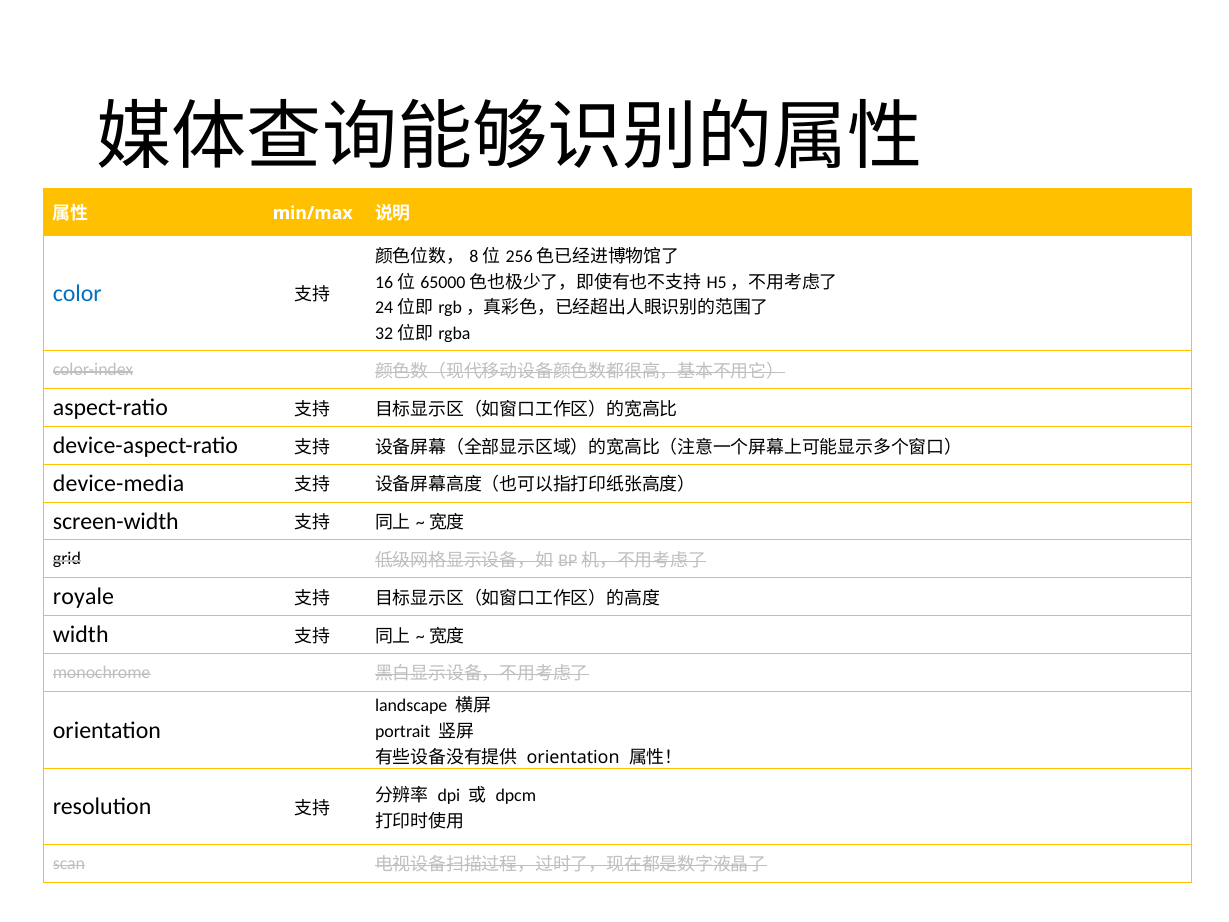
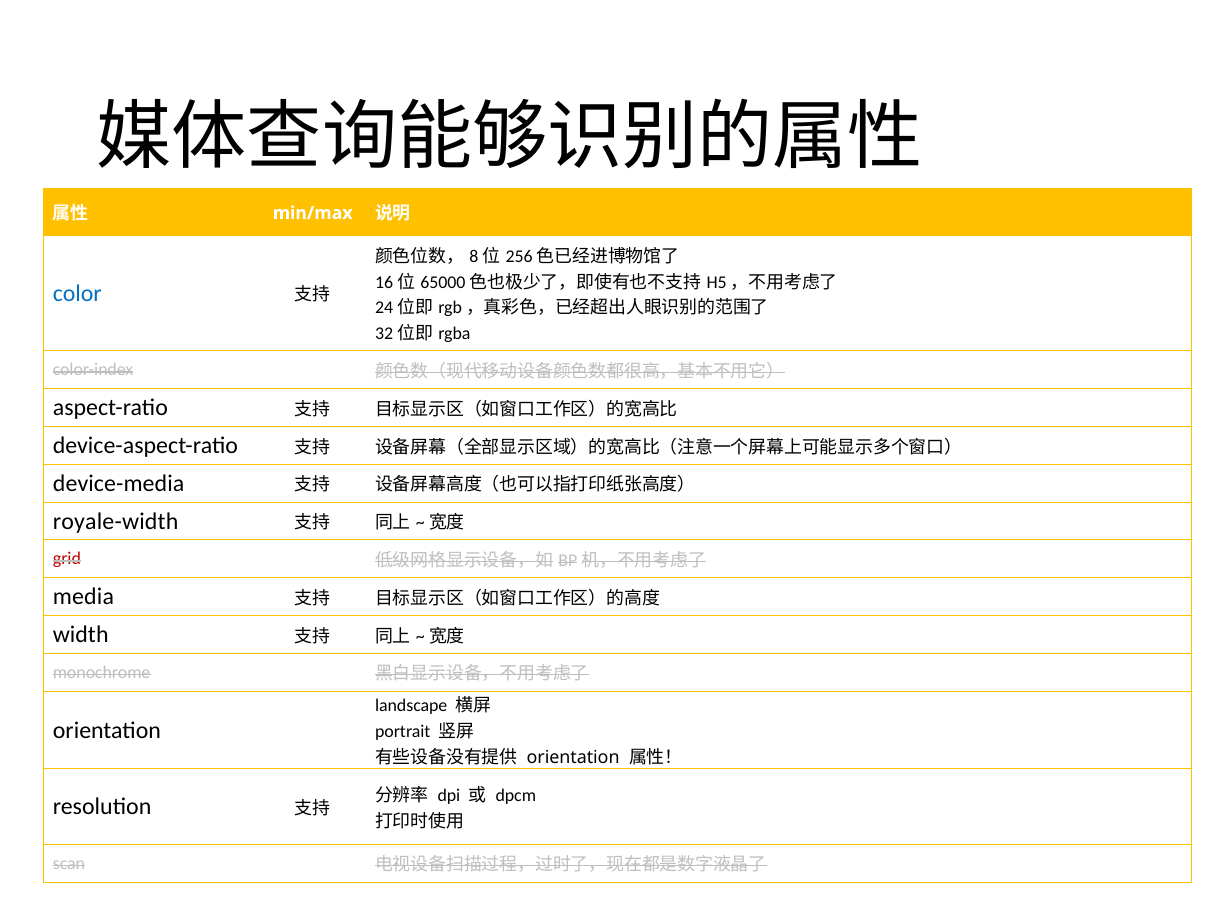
screen-width: screen-width -> royale-width (116, 521)
grid colour: black -> red (67, 559)
royale: royale -> media (83, 597)
